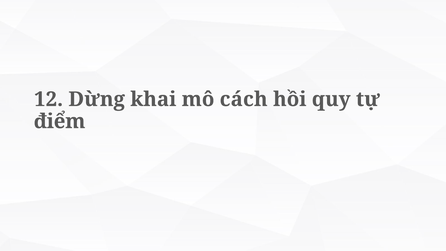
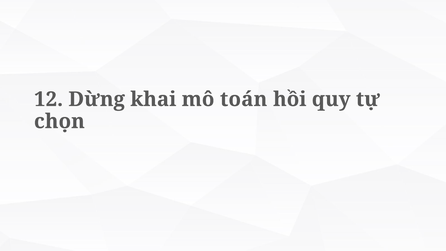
cách: cách -> toán (244, 99)
điểm: điểm -> chọn (59, 121)
